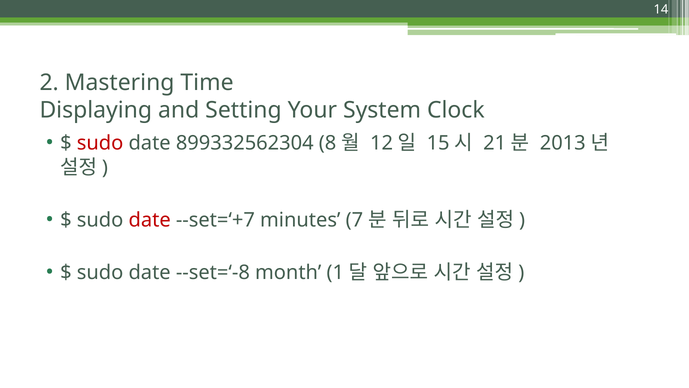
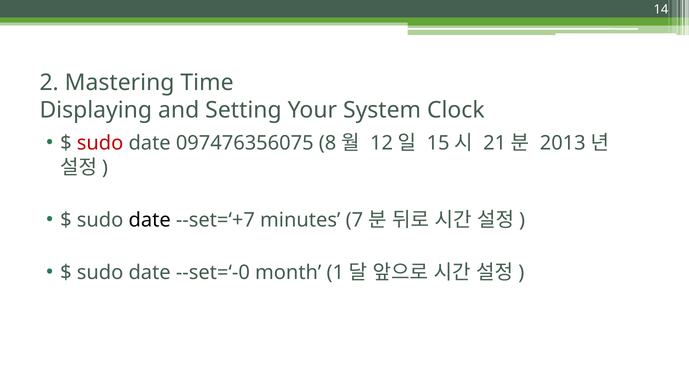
899332562304: 899332562304 -> 097476356075 (245, 143)
date colour: red -> black (150, 220)
--set=‘-8: --set=‘-8 -> --set=‘-0 (213, 272)
